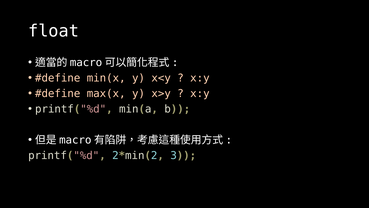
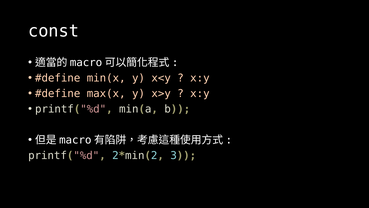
float: float -> const (54, 31)
